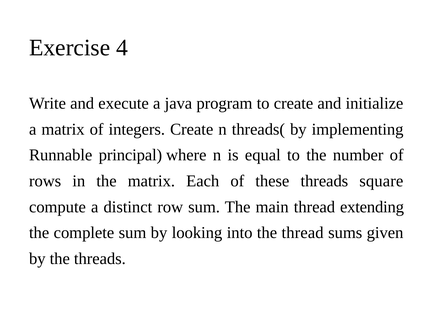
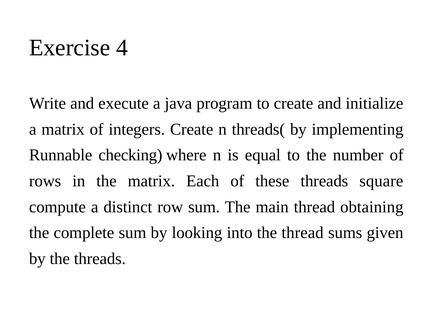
principal: principal -> checking (130, 155)
extending: extending -> obtaining (372, 207)
